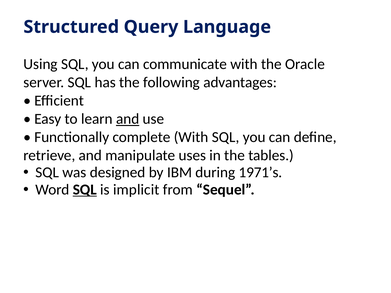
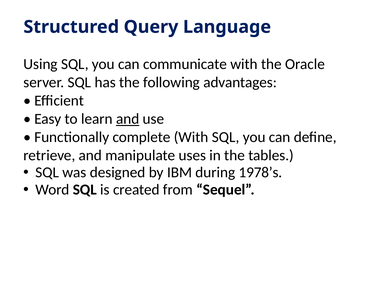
1971’s: 1971’s -> 1978’s (260, 172)
SQL underline: present -> none (85, 190)
implicit: implicit -> created (136, 190)
